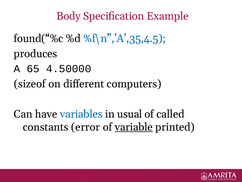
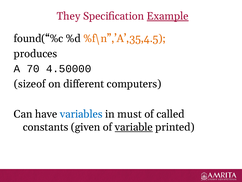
Body: Body -> They (68, 16)
Example underline: none -> present (168, 16)
%f\n”,’A’,35,4.5 colour: blue -> orange (125, 39)
65: 65 -> 70 (33, 69)
usual: usual -> must (130, 114)
error: error -> given (86, 127)
